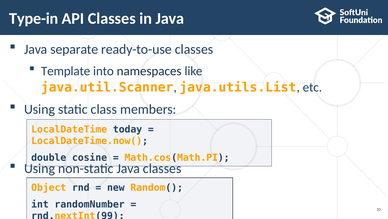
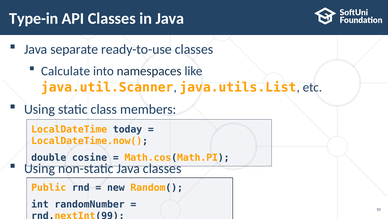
Template: Template -> Calculate (66, 71)
Object: Object -> Public (49, 187)
